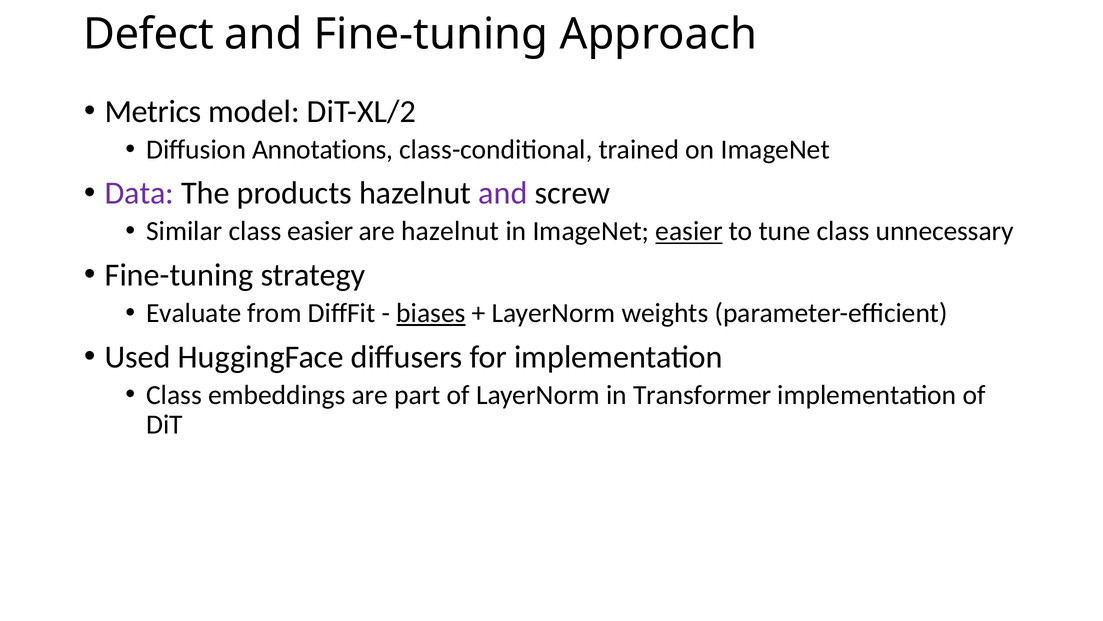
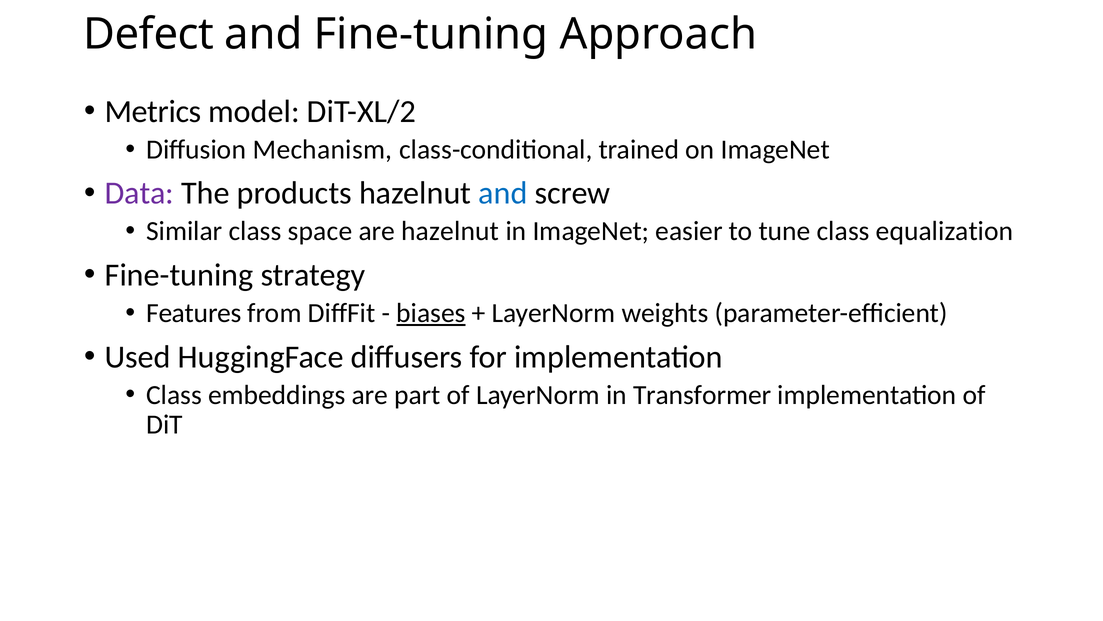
Annotations: Annotations -> Mechanism (323, 149)
and colour: purple -> blue (503, 193)
class easier: easier -> space (320, 231)
easier underline: present -> none (689, 231)
unnecessary: unnecessary -> equalization (945, 231)
Evaluate: Evaluate -> Features (194, 313)
